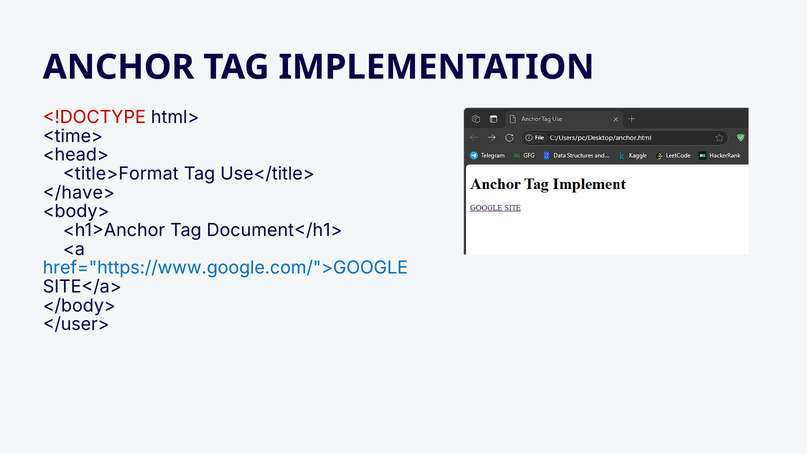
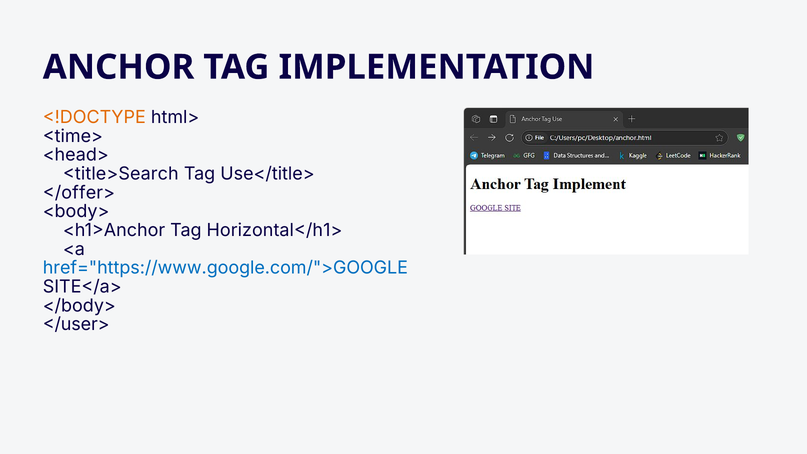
<!DOCTYPE colour: red -> orange (94, 117)
<title>Format: <title>Format -> <title>Search (121, 174)
</have>: </have> -> </offer> (79, 193)
Document</h1>: Document</h1> -> Horizontal</h1> (274, 230)
